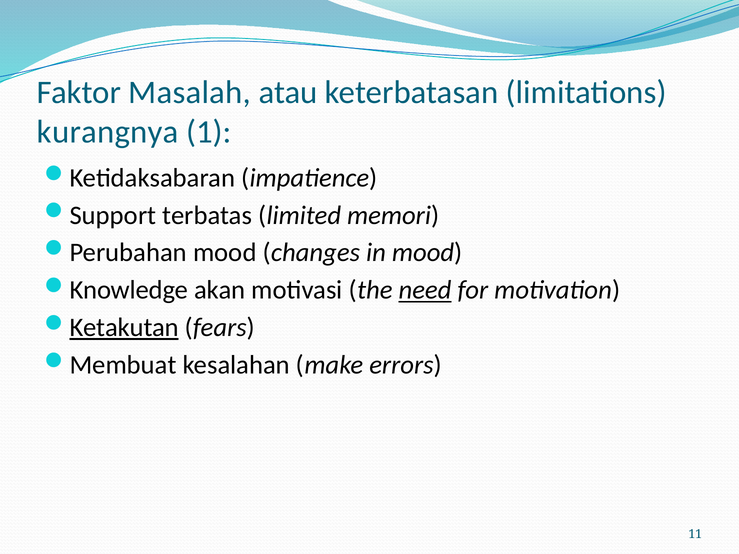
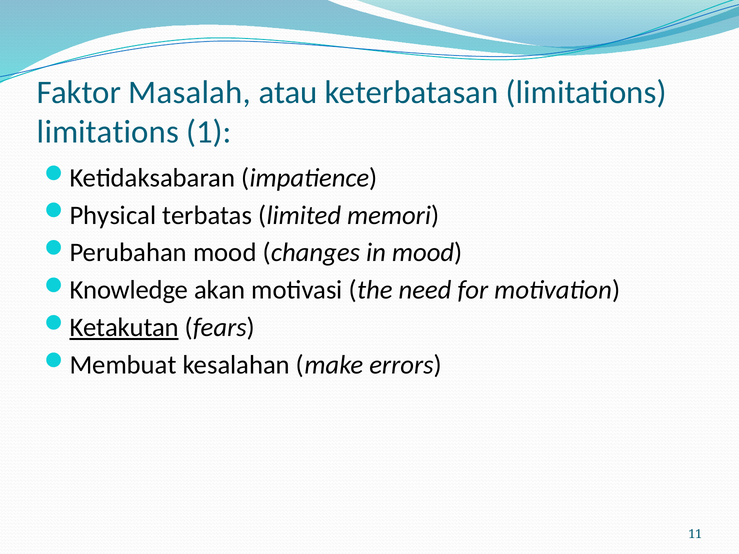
kurangnya: kurangnya -> limitations (108, 132)
Support: Support -> Physical (113, 215)
need underline: present -> none (425, 290)
